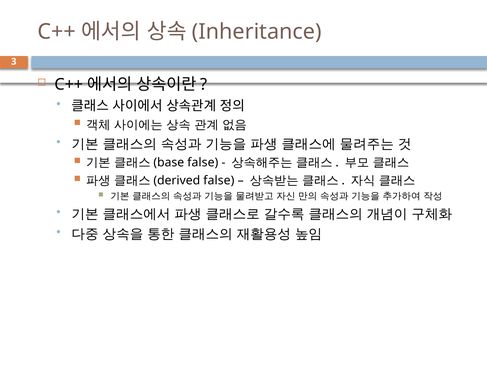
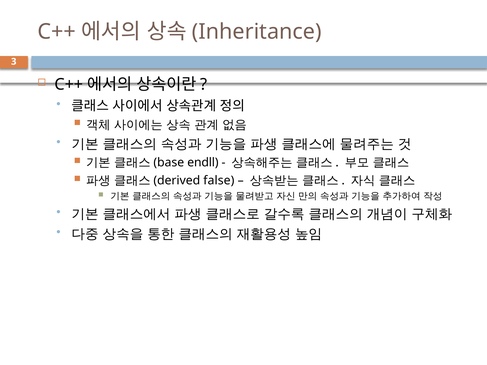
false: false -> endll (203, 163)
